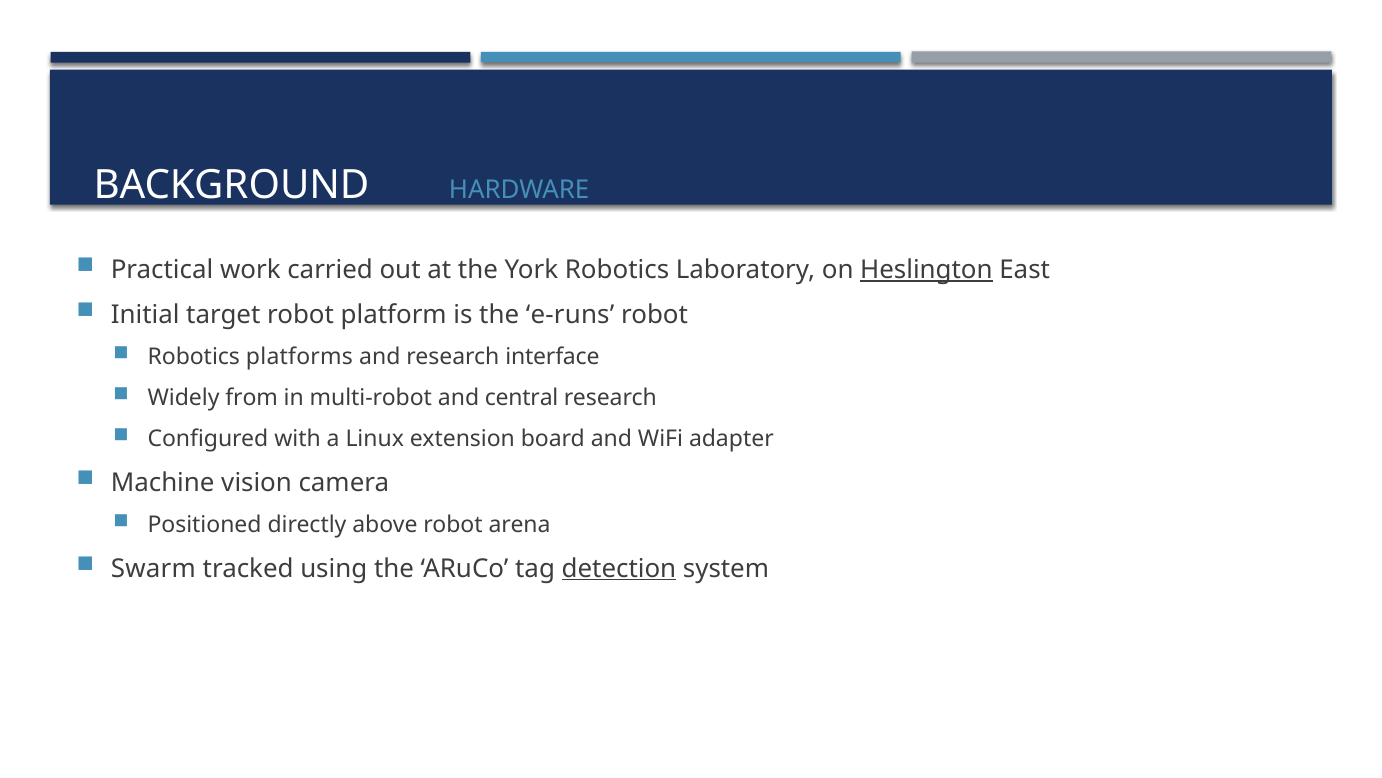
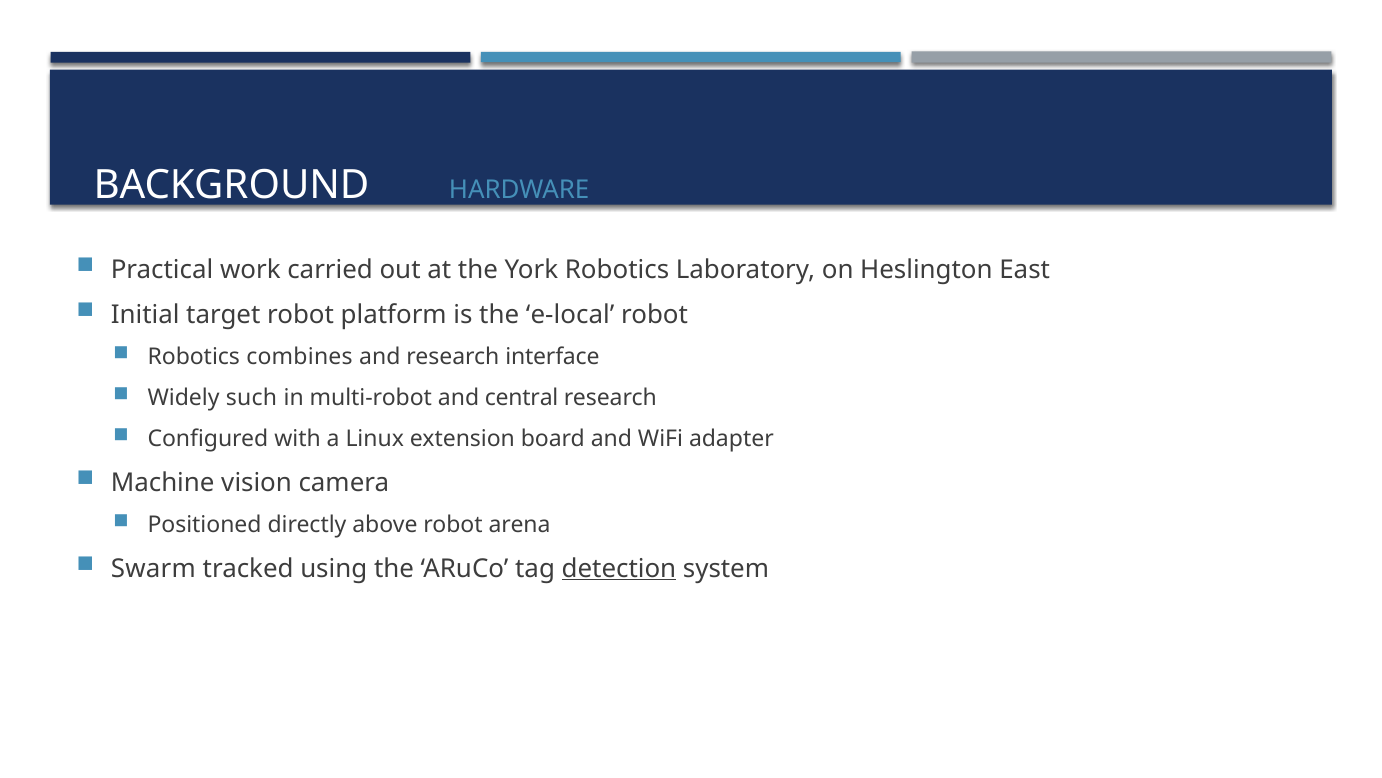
Heslington underline: present -> none (926, 270)
e-runs: e-runs -> e-local (570, 315)
platforms: platforms -> combines (299, 357)
from: from -> such (251, 398)
